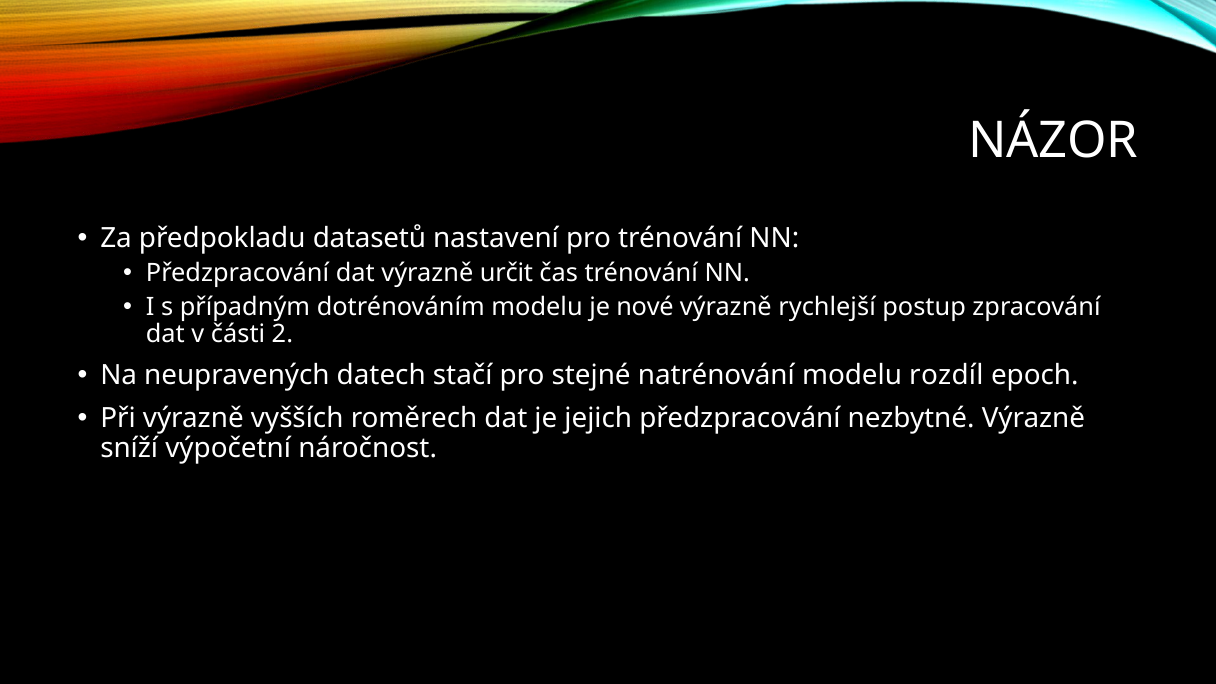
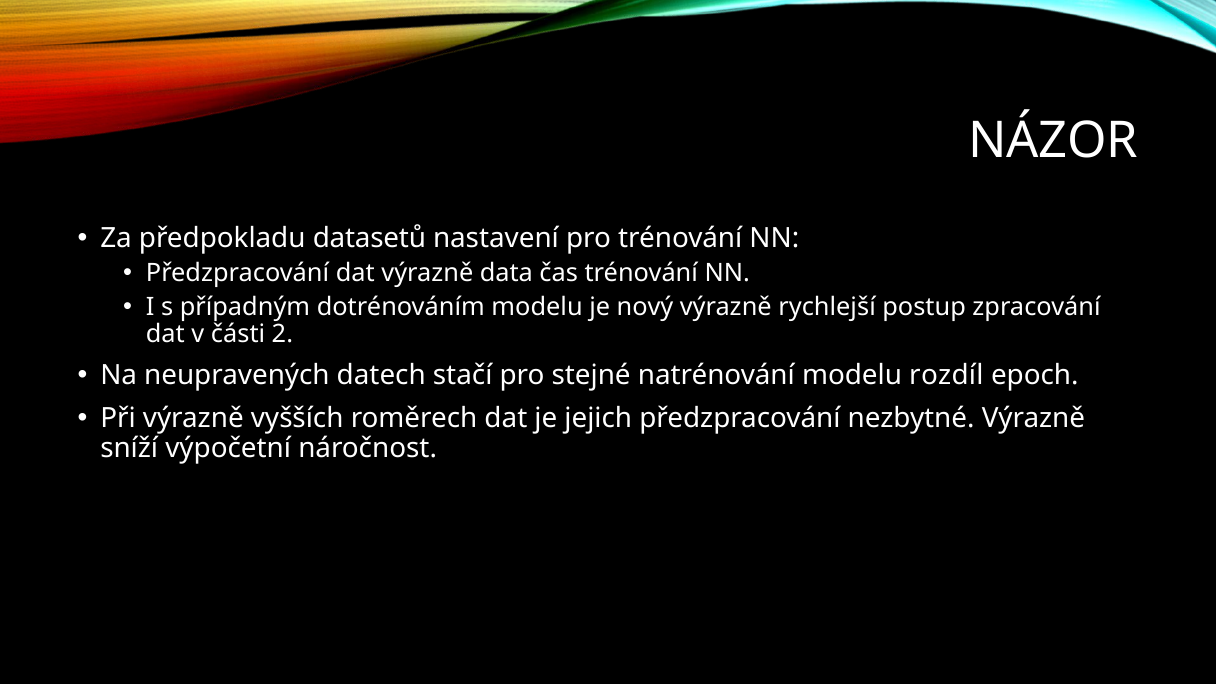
určit: určit -> data (506, 273)
nové: nové -> nový (645, 307)
